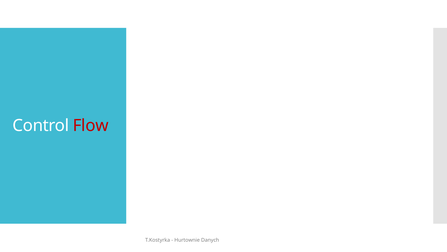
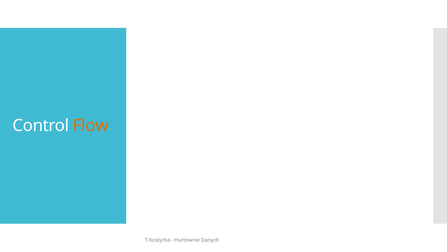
Flow colour: red -> orange (91, 125)
